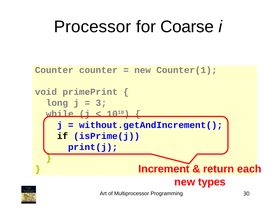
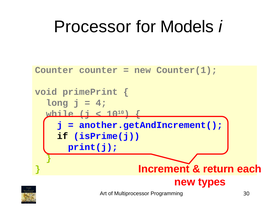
Coarse: Coarse -> Models (187, 27)
3: 3 -> 4 (101, 103)
without.getAndIncrement(: without.getAndIncrement( -> another.getAndIncrement( (151, 125)
